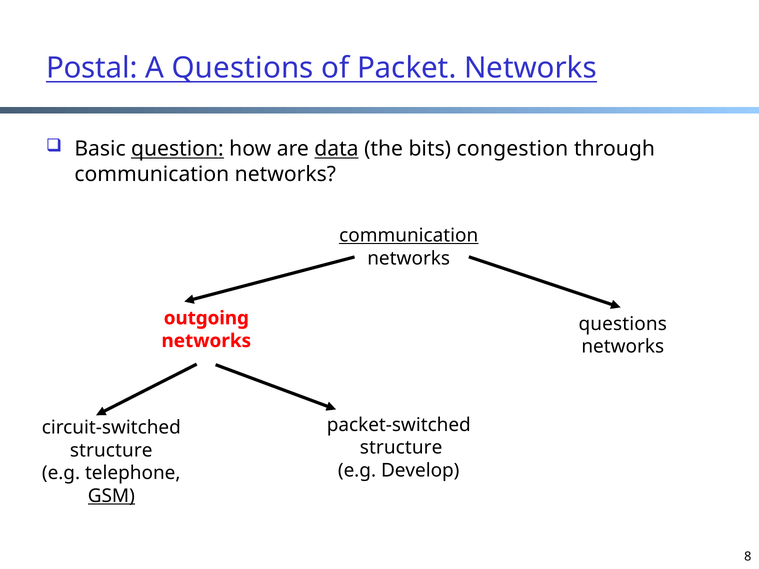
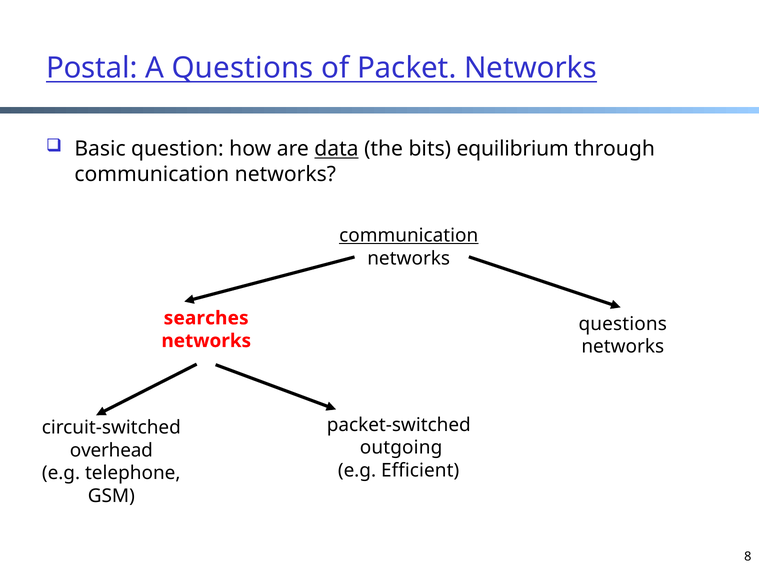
question underline: present -> none (177, 149)
congestion: congestion -> equilibrium (513, 149)
outgoing: outgoing -> searches (206, 318)
structure: structure -> outgoing (401, 448)
structure: structure -> overhead (111, 451)
Develop: Develop -> Efficient (420, 471)
GSM underline: present -> none (111, 496)
